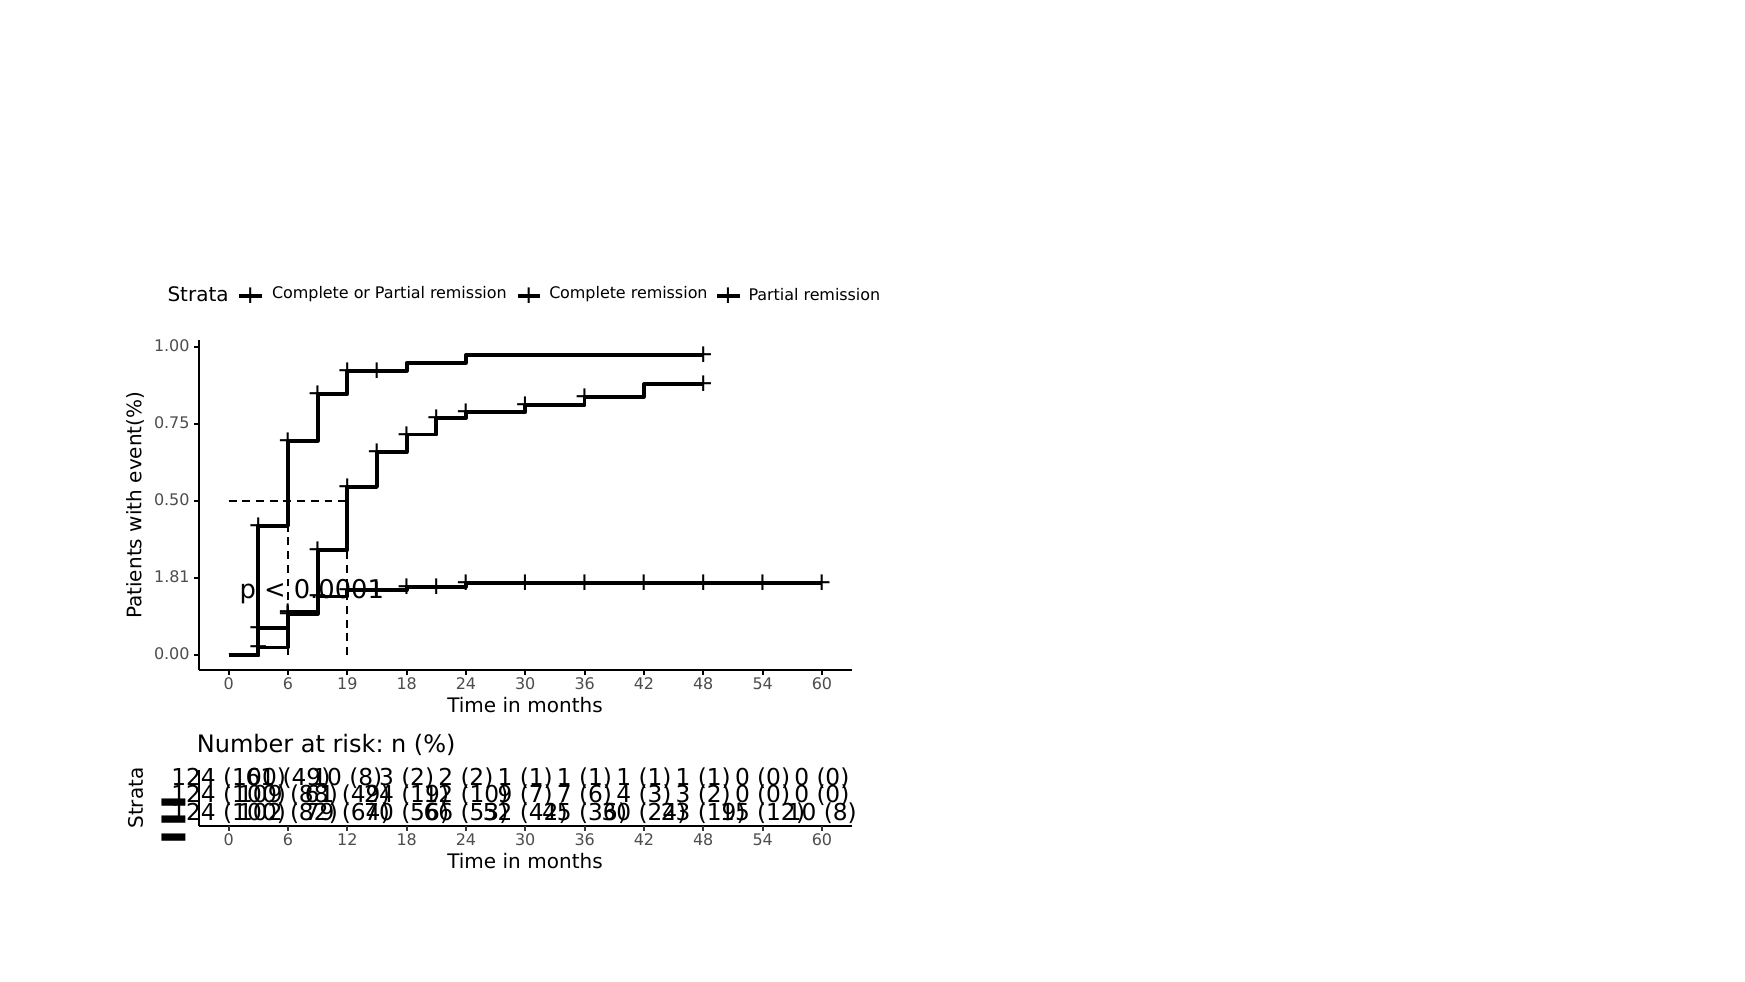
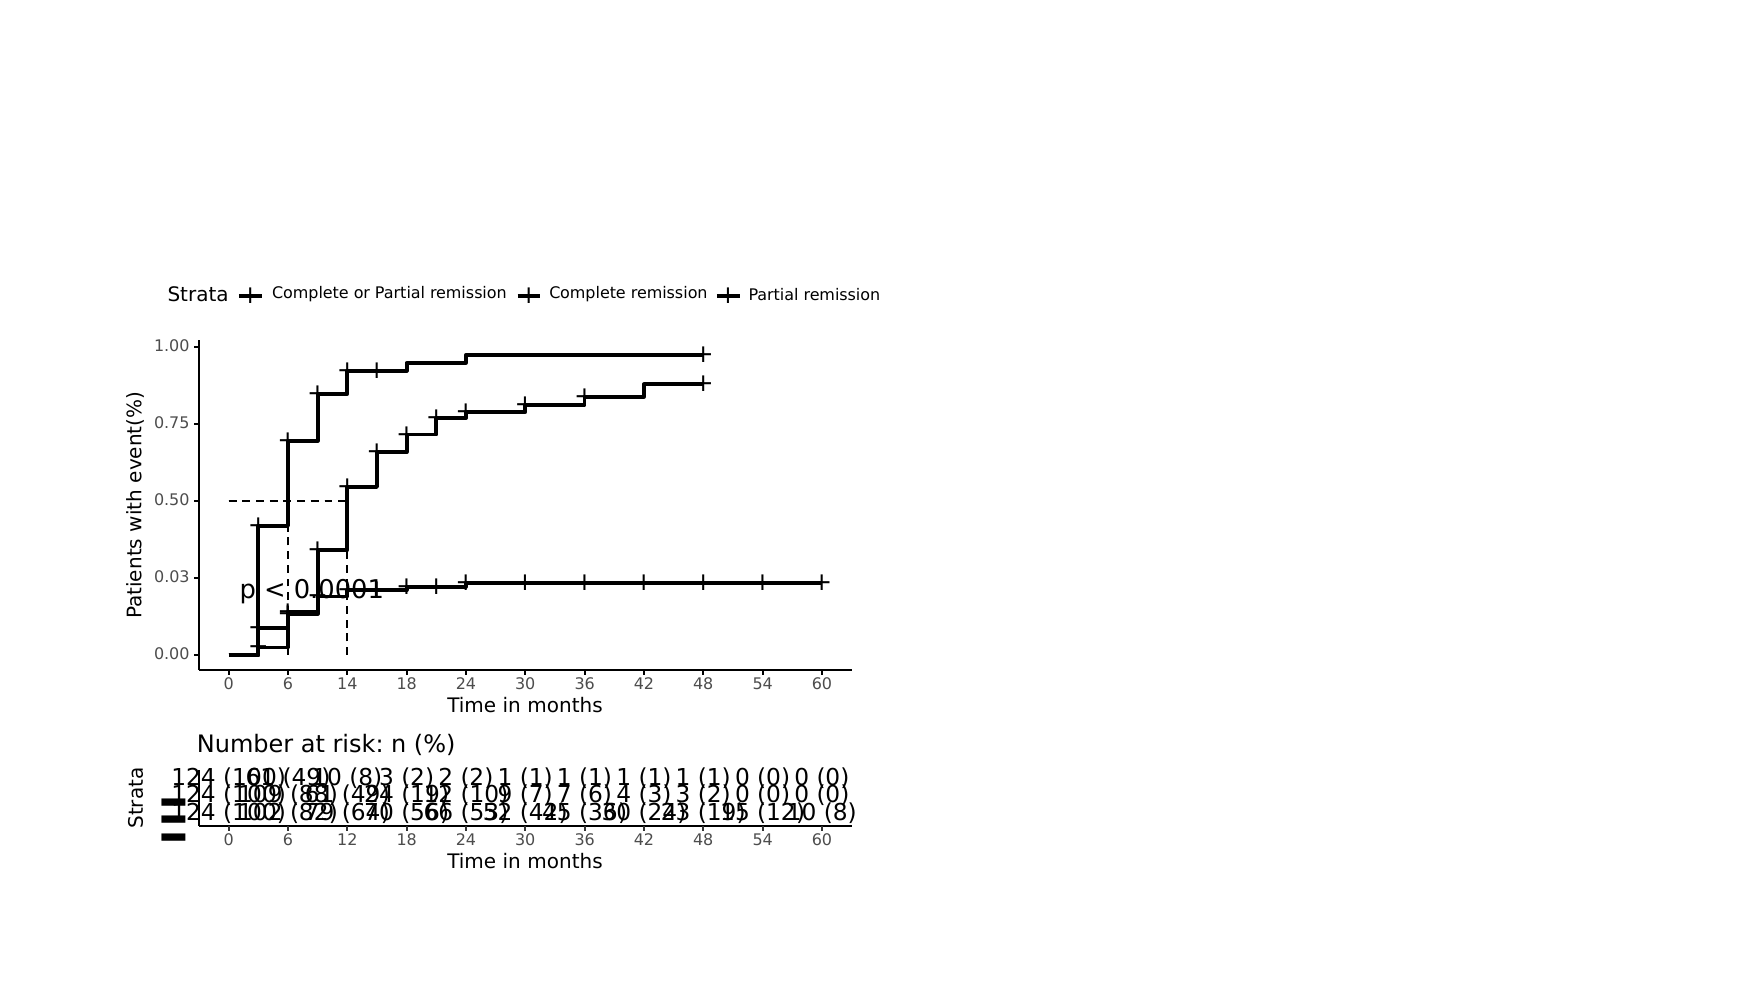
1.81: 1.81 -> 0.03 (172, 577)
6 19: 19 -> 14 (347, 684)
